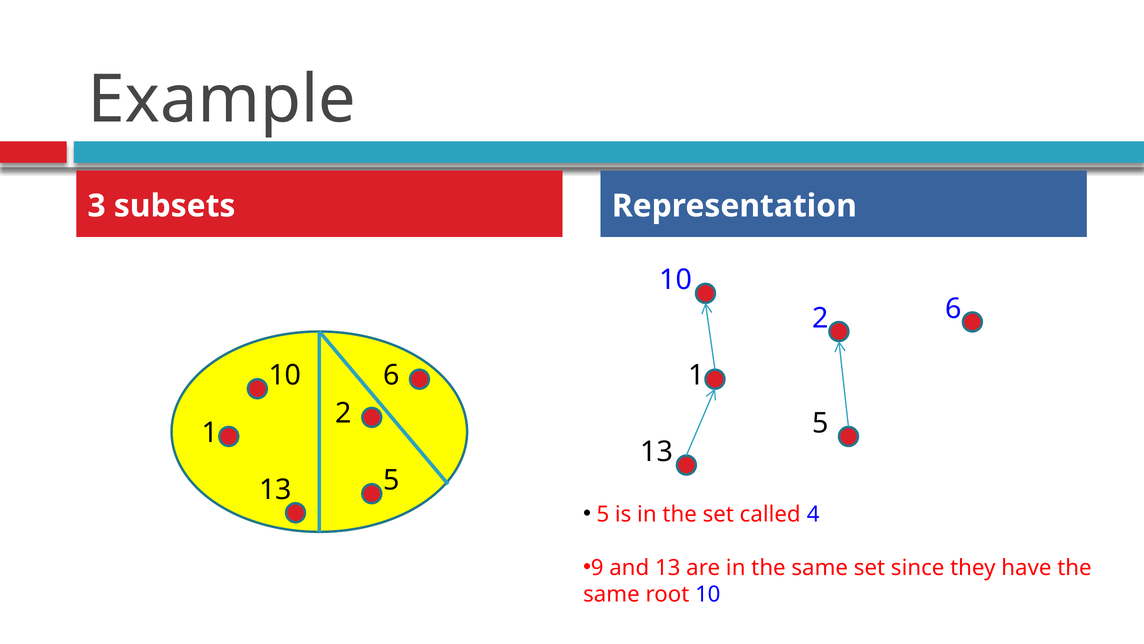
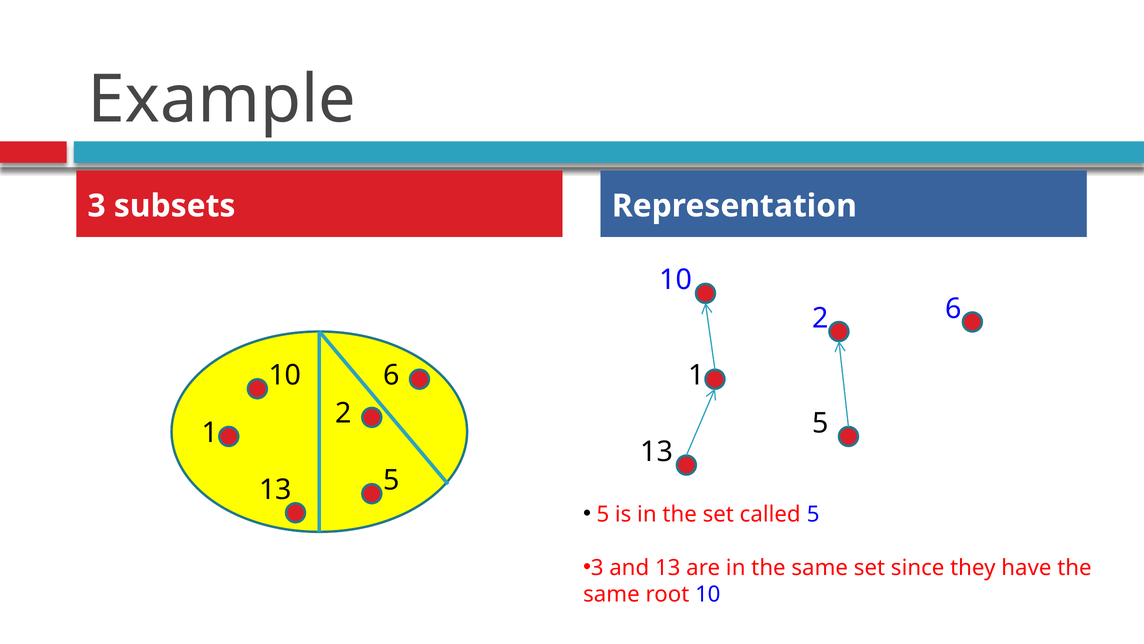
called 4: 4 -> 5 (813, 514)
9: 9 -> 3 (597, 567)
